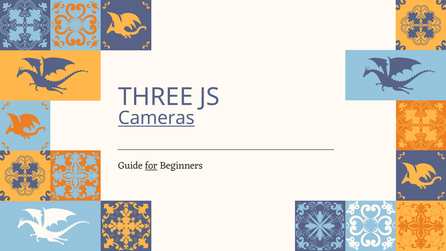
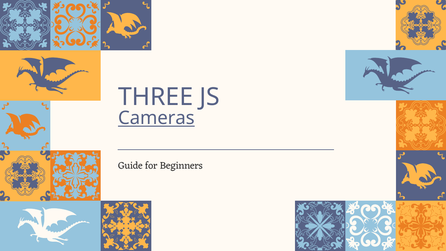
for underline: present -> none (151, 166)
